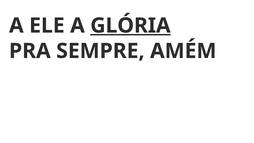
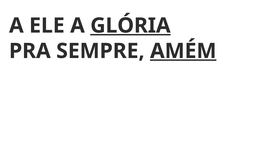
AMÉM underline: none -> present (183, 51)
